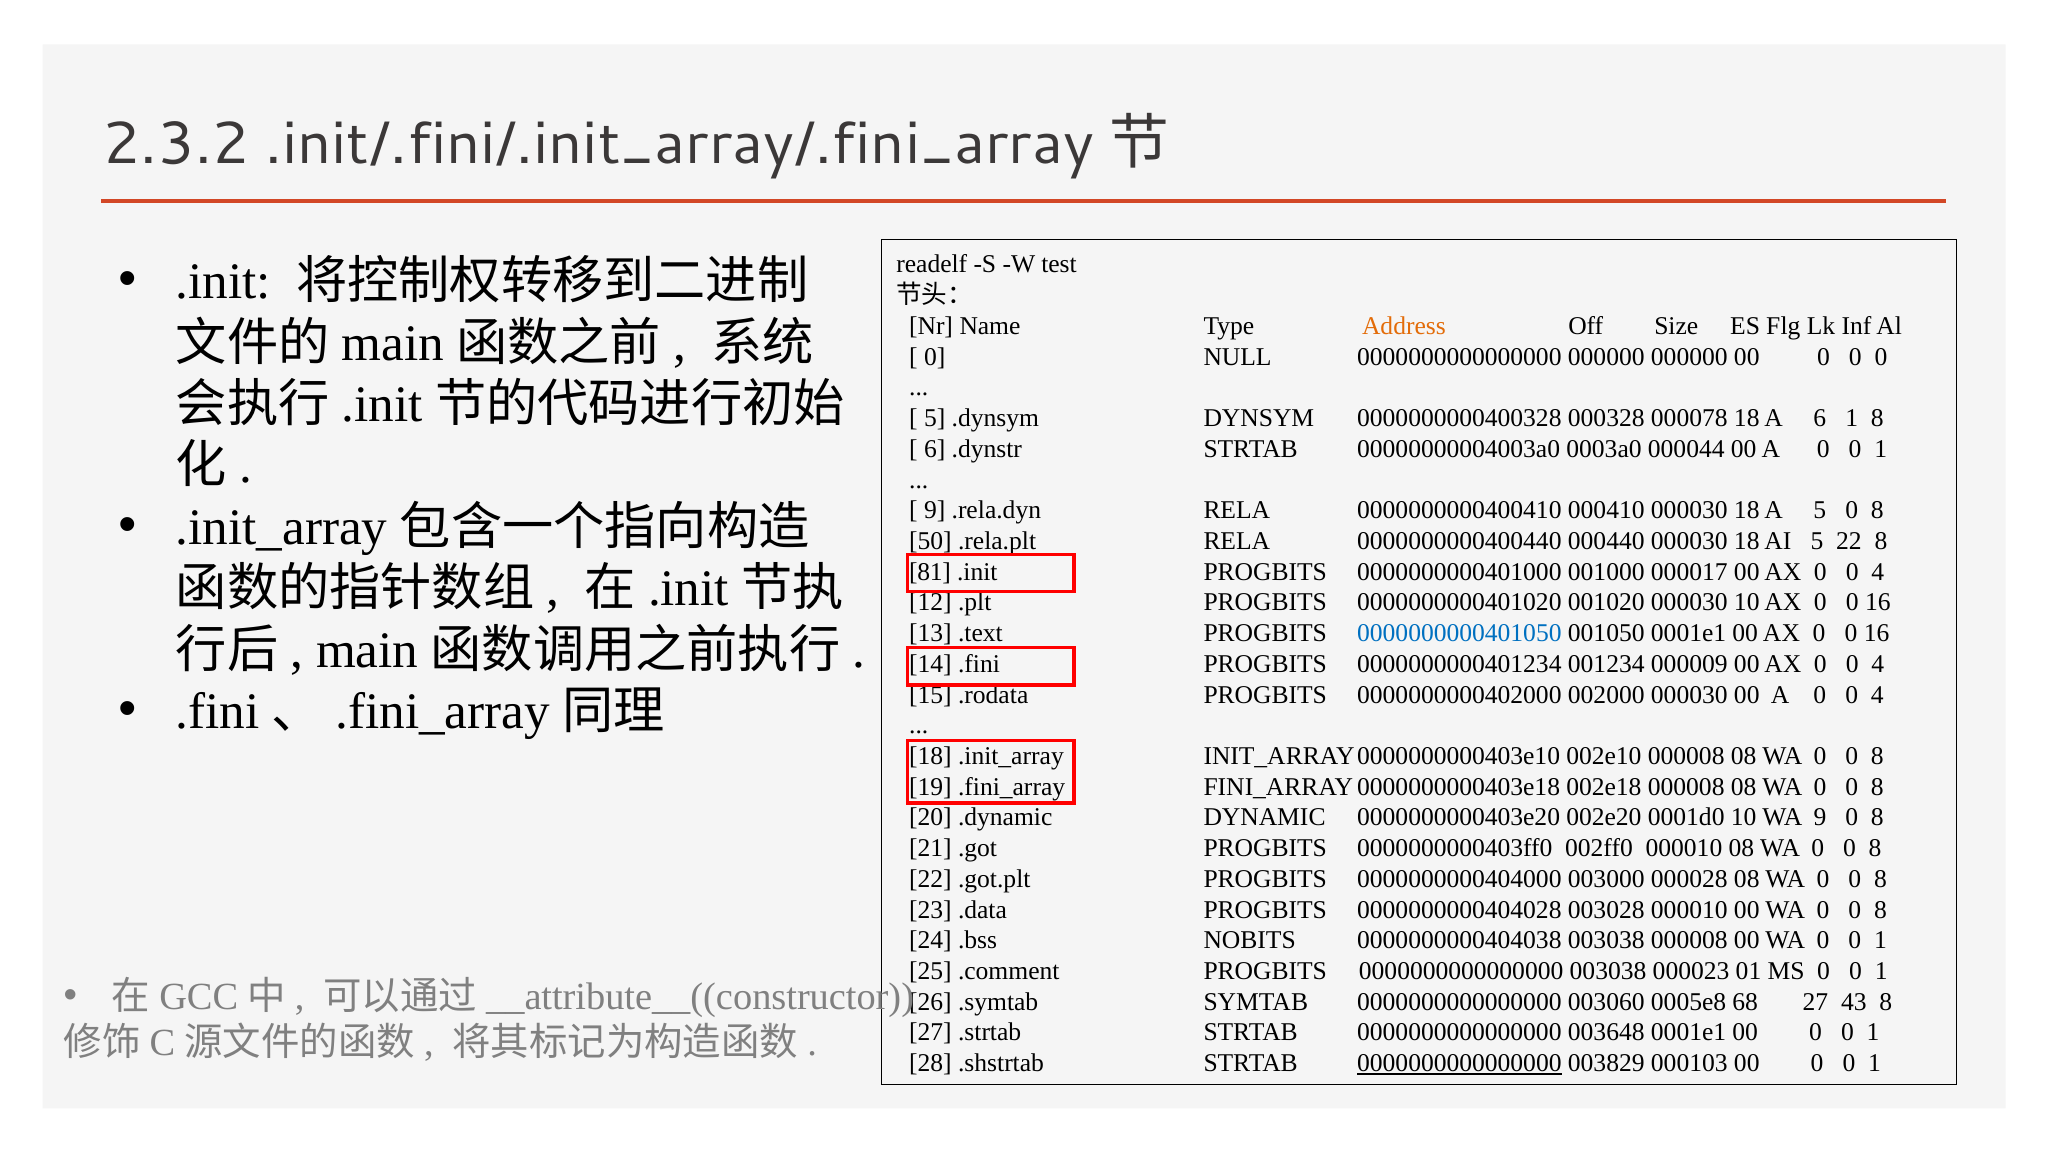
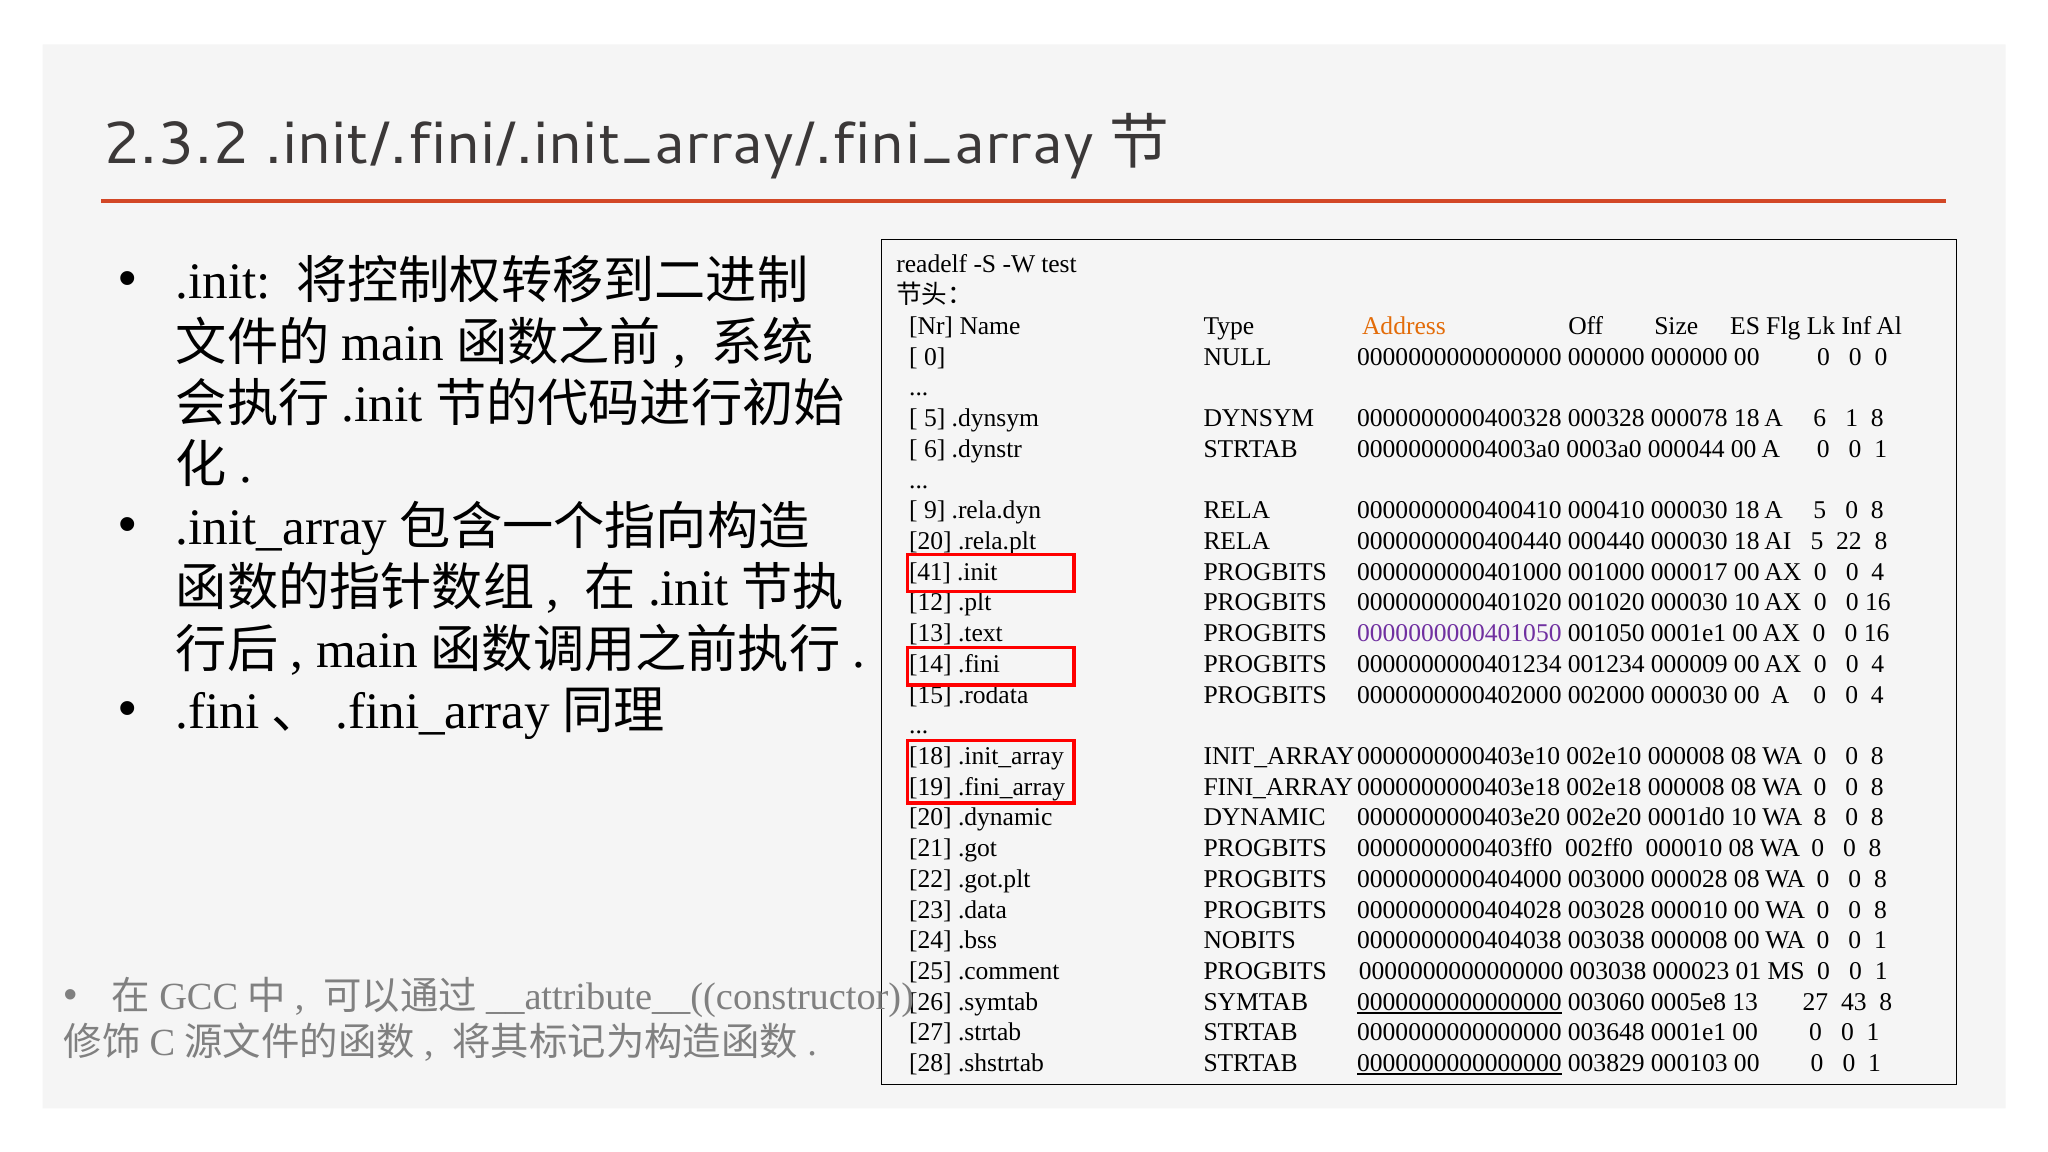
50: 50 -> 20 (930, 541)
81: 81 -> 41 (930, 572)
0000000000401050 colour: blue -> purple (1459, 633)
WA 9: 9 -> 8 (1820, 817)
0000000000000000 underline: none -> present (1459, 1002)
0005e8 68: 68 -> 13 (1745, 1002)
